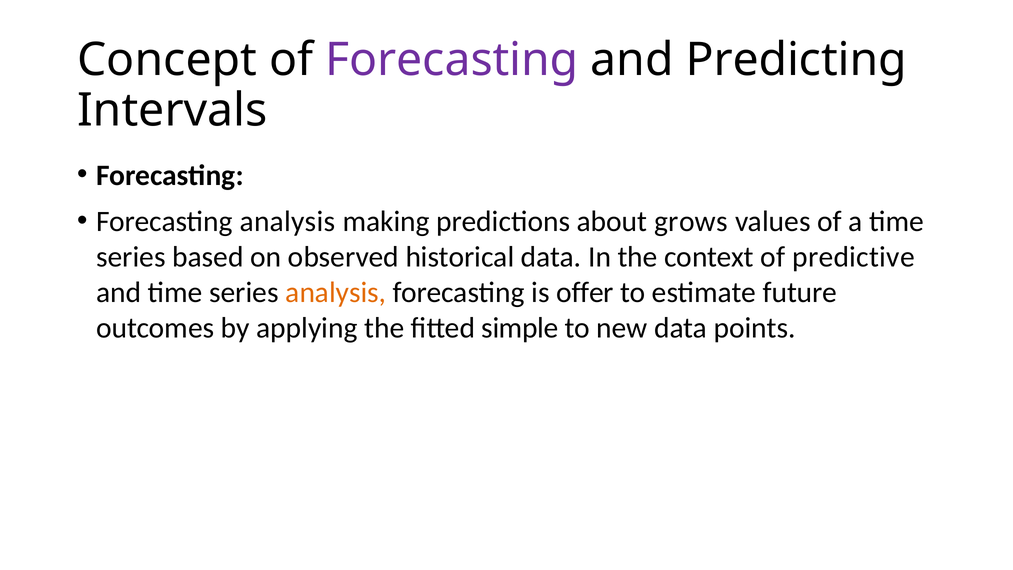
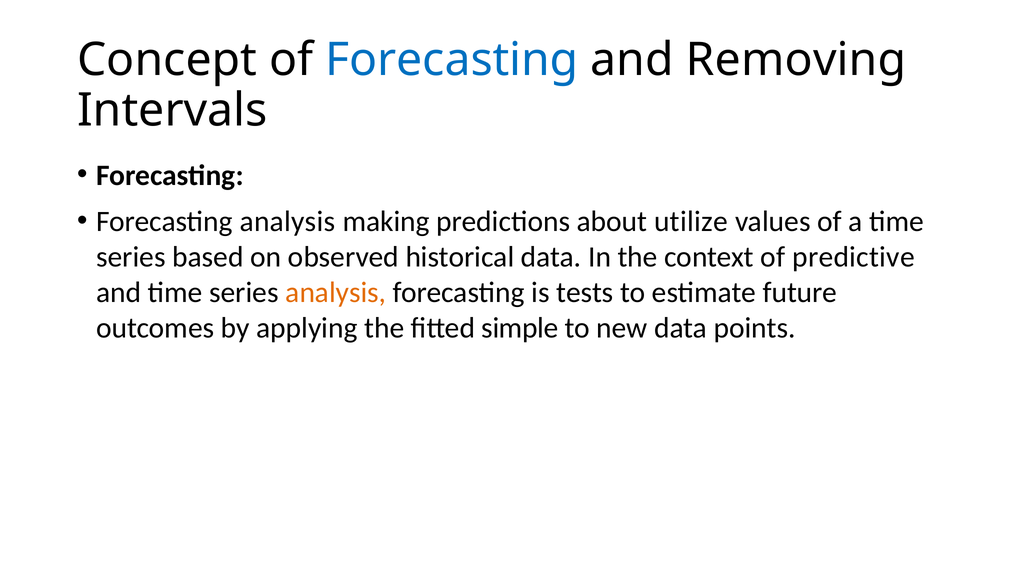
Forecasting colour: purple -> blue (452, 60)
Predicting: Predicting -> Removing (796, 60)
grows: grows -> utilize (691, 221)
offer: offer -> tests (585, 292)
